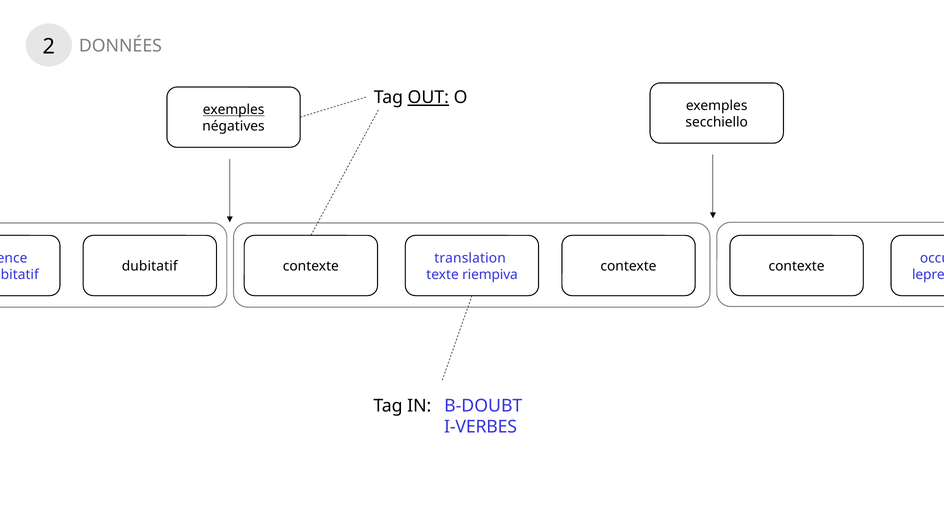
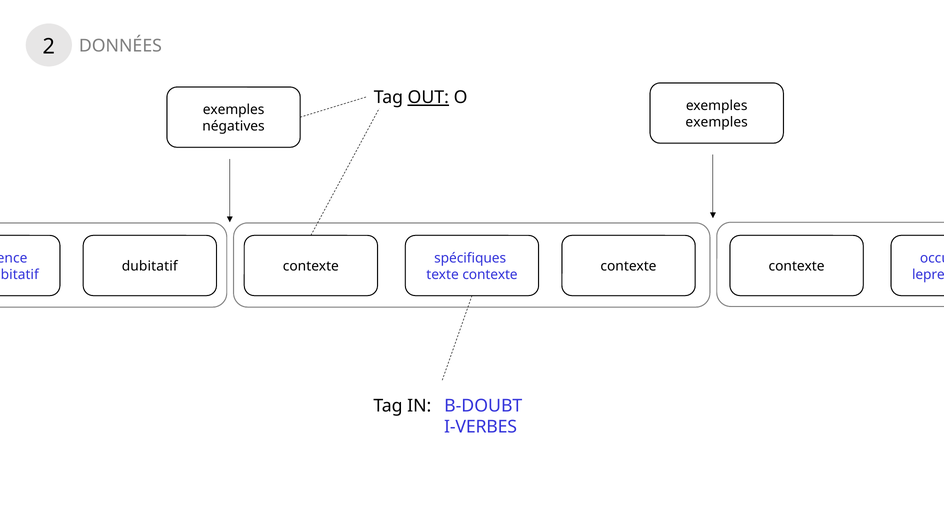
exemples underline: present -> none (234, 110)
secchiello: secchiello -> exemples (717, 122)
translation: translation -> spécifiques (470, 258)
texte riempiva: riempiva -> contexte (490, 275)
